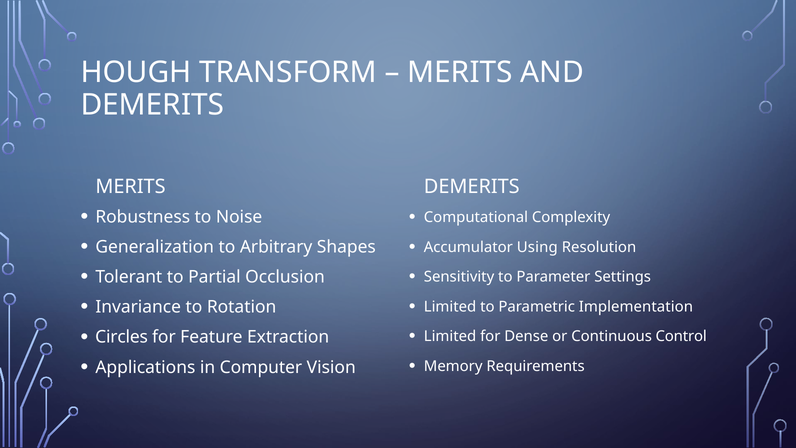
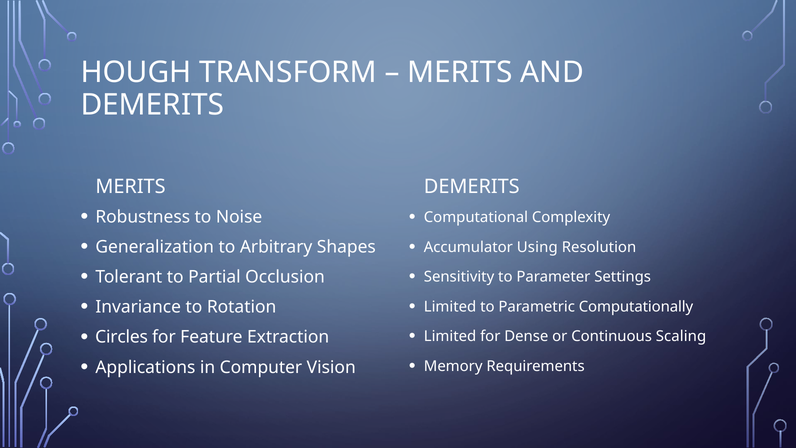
Implementation: Implementation -> Computationally (636, 307)
Control: Control -> Scaling (681, 336)
